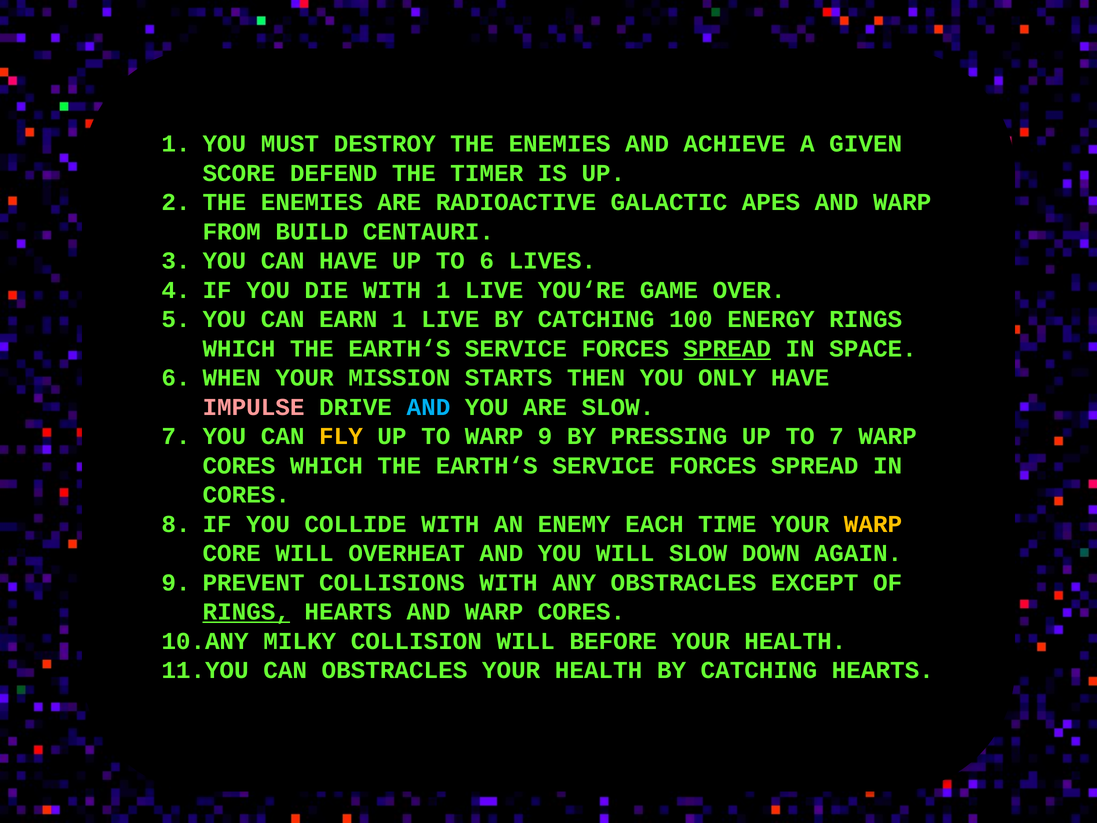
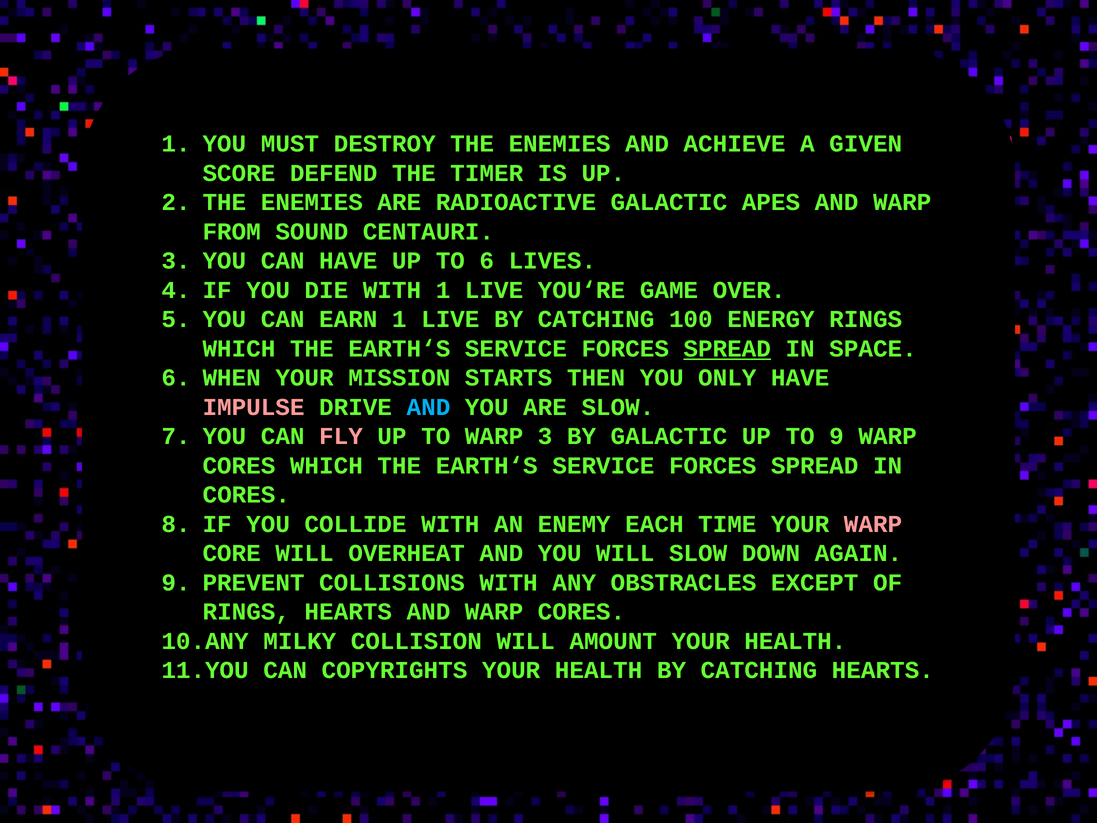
BUILD: BUILD -> SOUND (312, 232)
FLY colour: yellow -> pink (341, 436)
WARP 9: 9 -> 3 (545, 436)
BY PRESSING: PRESSING -> GALACTIC (669, 436)
TO 7: 7 -> 9 (836, 436)
WARP colour: yellow -> pink (873, 524)
RINGS underline: present -> none (246, 612)
BEFORE: BEFORE -> AMOUNT (613, 641)
CAN OBSTRACLES: OBSTRACLES -> COPYRIGHTS (394, 670)
